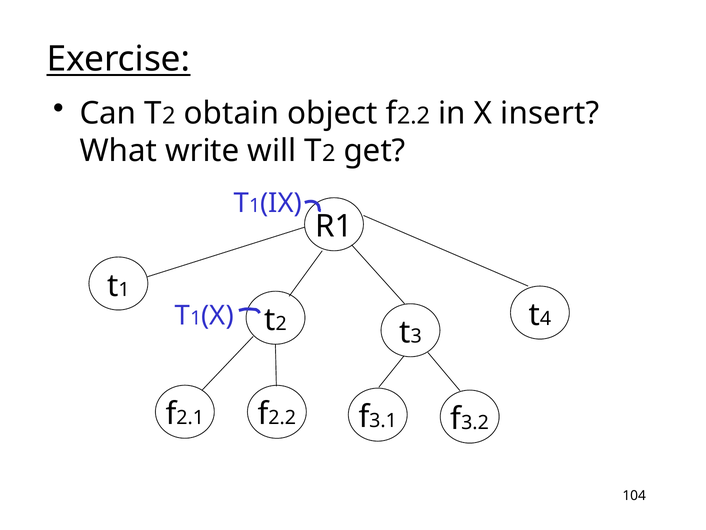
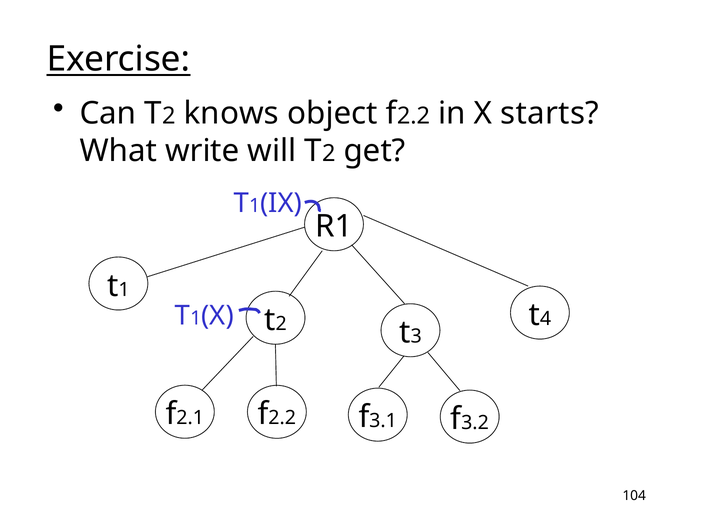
obtain: obtain -> knows (231, 113)
insert: insert -> starts (550, 113)
